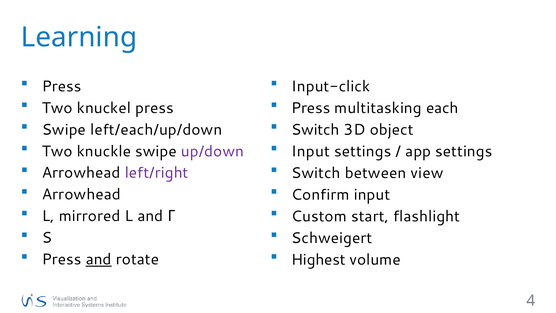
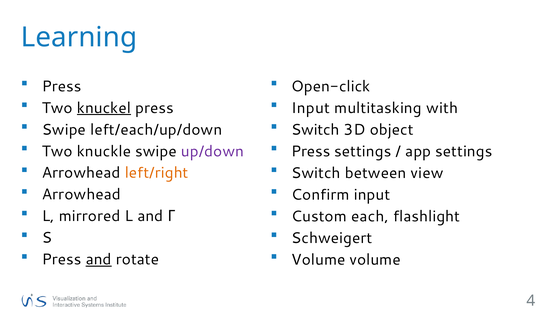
Input-click: Input-click -> Open-click (331, 86)
knuckel underline: none -> present (104, 108)
Press: Press -> Input (311, 108)
each: each -> with (442, 108)
Input: Input -> Press (311, 151)
left/right colour: purple -> orange (157, 173)
start: start -> each (370, 216)
Highest: Highest -> Volume (318, 259)
